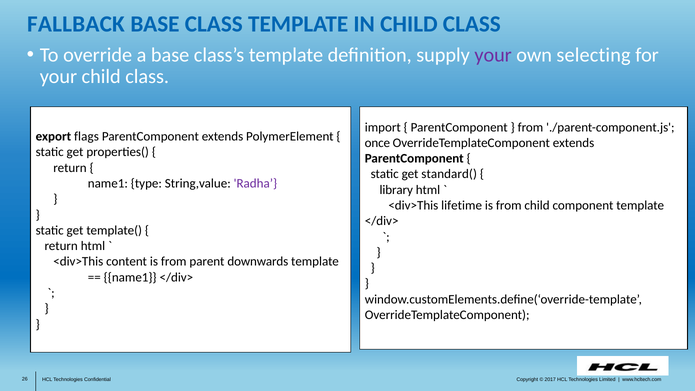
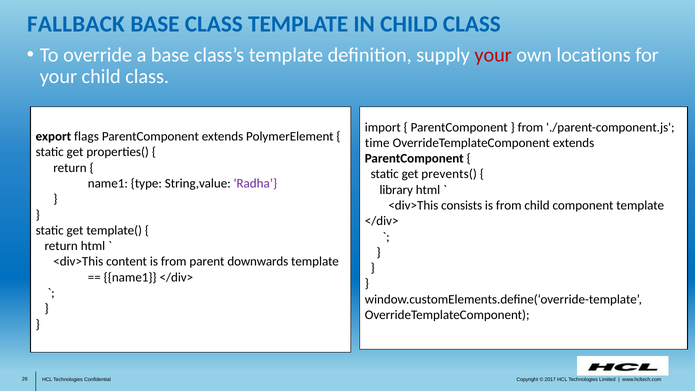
your colour: purple -> red (493, 55)
selecting: selecting -> locations (594, 55)
once: once -> time (377, 143)
standard(: standard( -> prevents( (449, 174)
lifetime: lifetime -> consists (462, 205)
